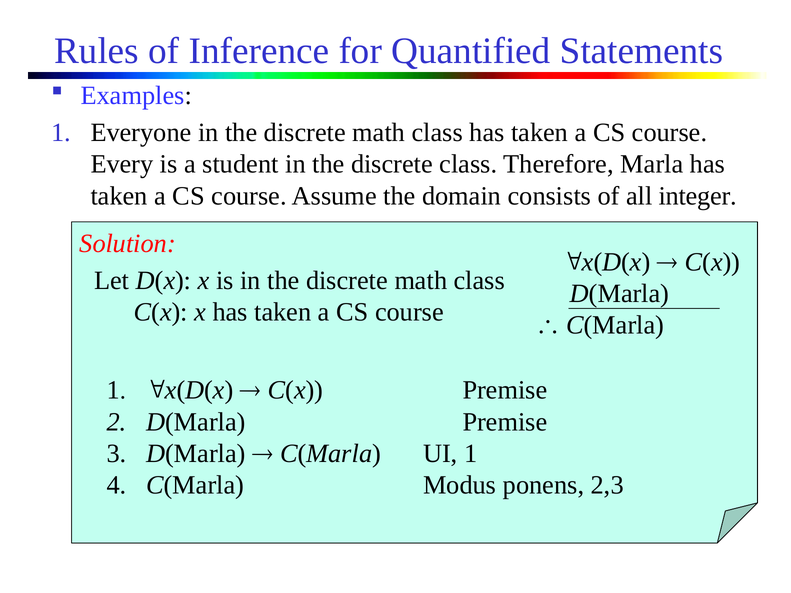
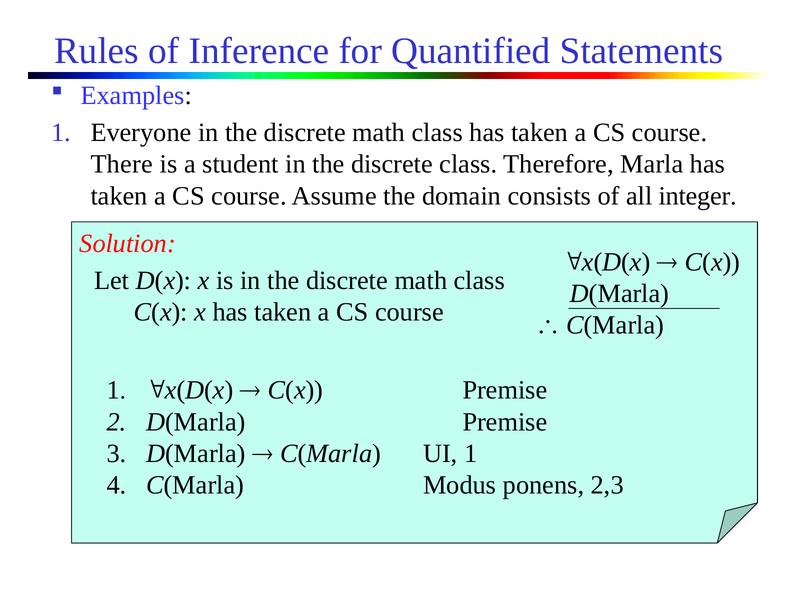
Every: Every -> There (122, 164)
